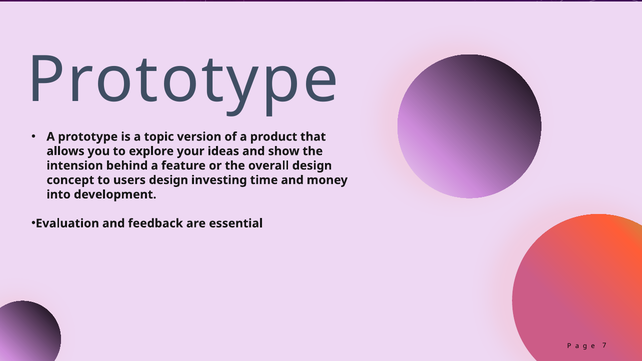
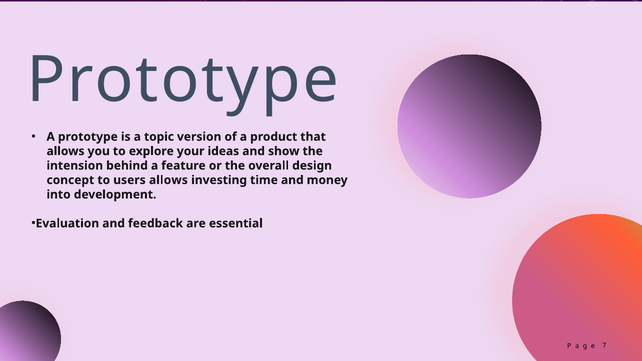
users design: design -> allows (168, 180)
